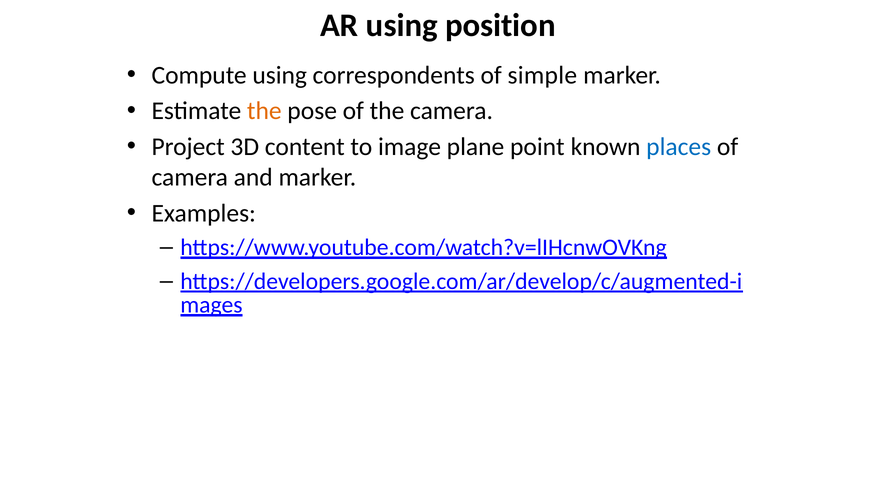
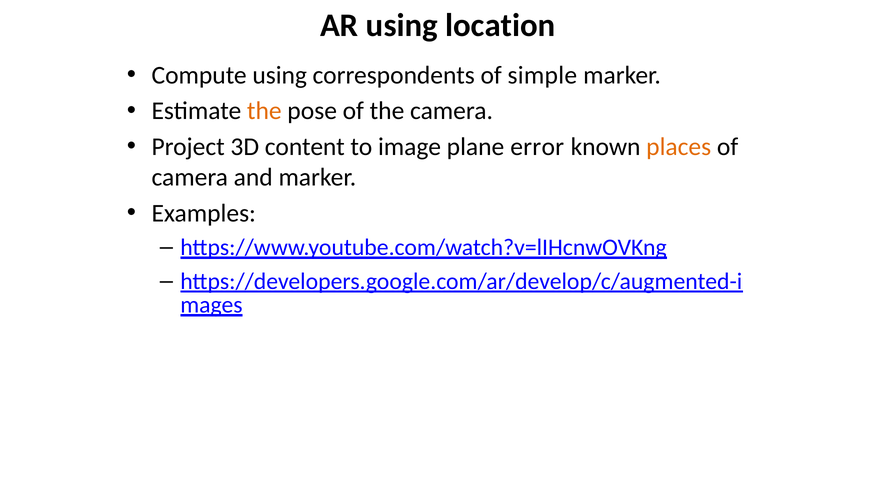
position: position -> location (500, 25)
point: point -> error (537, 147)
places colour: blue -> orange (679, 147)
